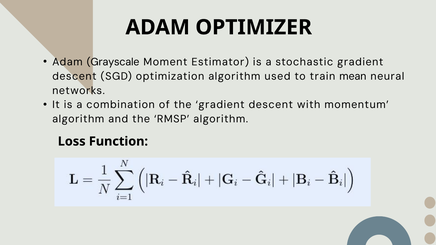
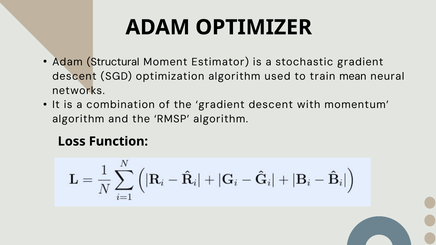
Grayscale: Grayscale -> Structural (113, 62)
